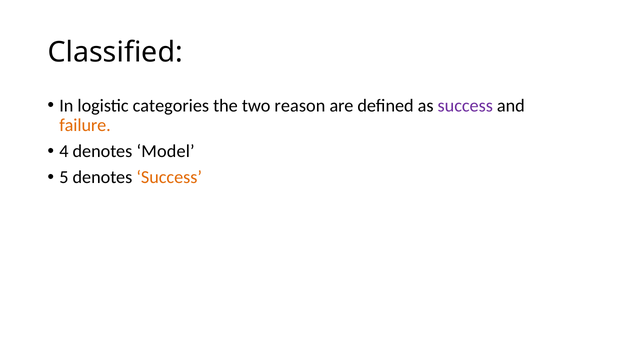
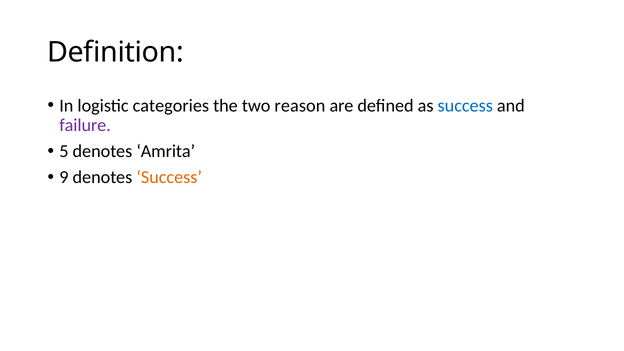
Classified: Classified -> Definition (115, 52)
success colour: purple -> blue (465, 106)
failure colour: orange -> purple (85, 125)
4: 4 -> 5 (64, 151)
Model: Model -> Amrita (166, 151)
5: 5 -> 9 (64, 177)
